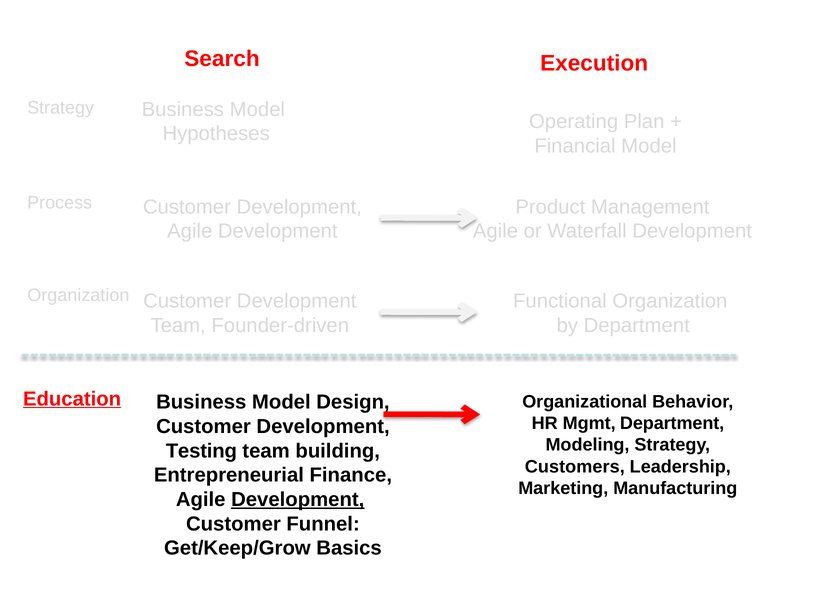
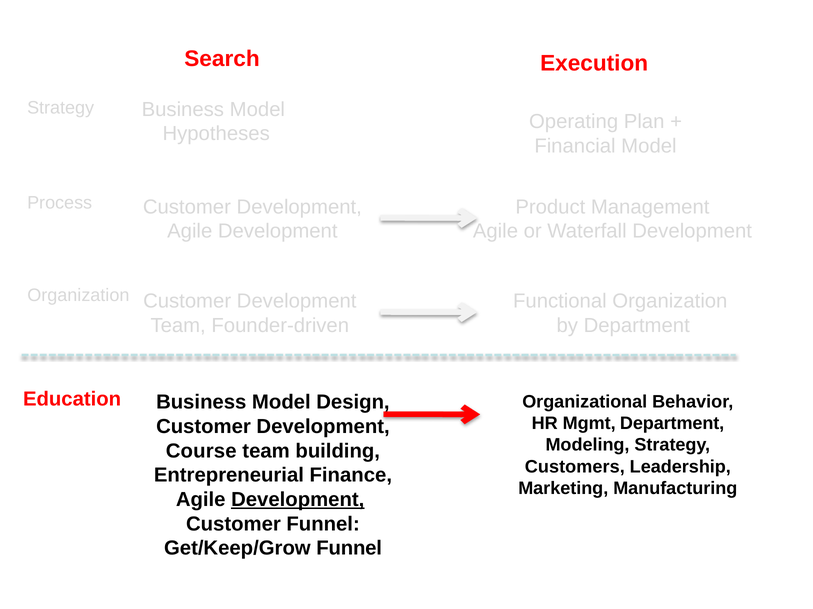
Education underline: present -> none (72, 399)
Testing: Testing -> Course (201, 451)
Get/Keep/Grow Basics: Basics -> Funnel (349, 549)
